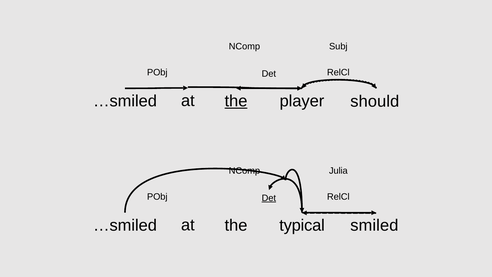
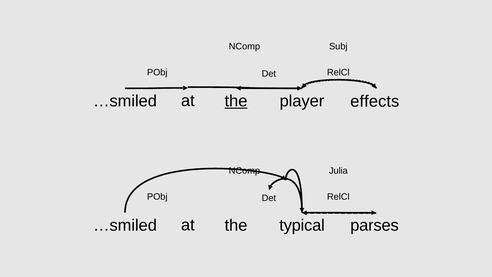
should: should -> effects (375, 101)
Det underline: present -> none (269, 198)
smiled: smiled -> parses (374, 225)
